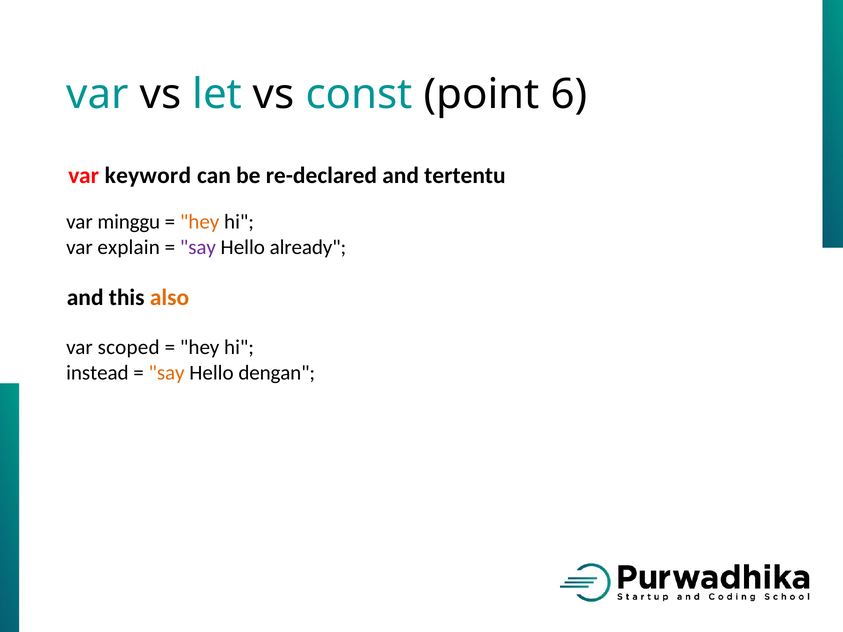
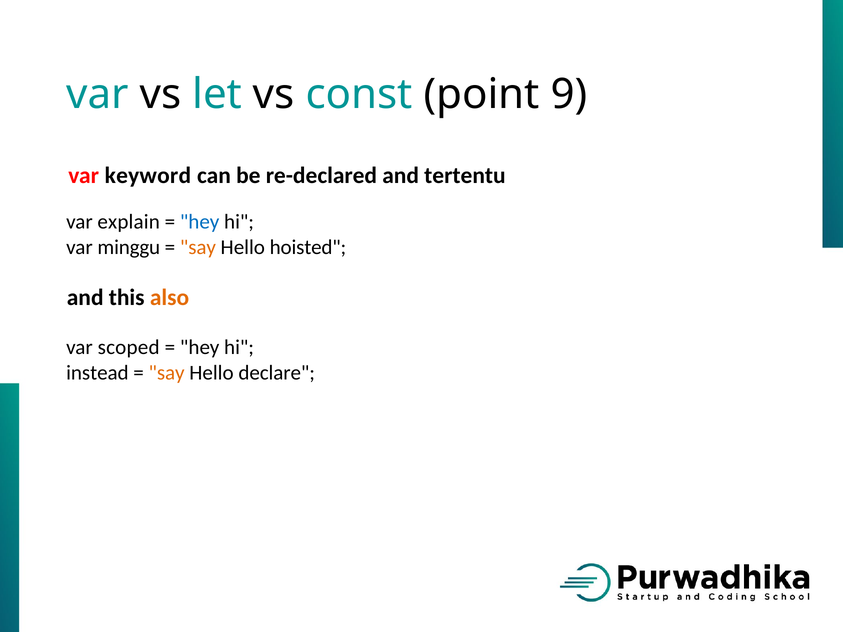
6: 6 -> 9 (569, 94)
minggu: minggu -> explain (129, 222)
hey colour: orange -> blue (200, 222)
explain: explain -> minggu (129, 247)
say colour: purple -> orange (198, 247)
already: already -> hoisted (308, 247)
dengan: dengan -> declare (277, 373)
